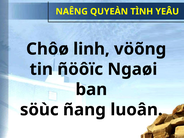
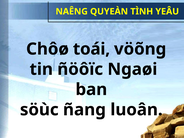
linh: linh -> toái (91, 49)
